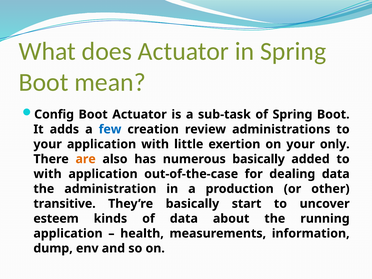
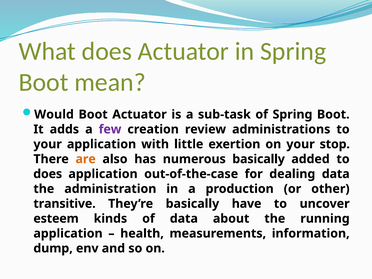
Config: Config -> Would (54, 114)
few colour: blue -> purple (110, 129)
only: only -> stop (335, 144)
with: with -> does (48, 174)
start: start -> have (247, 204)
